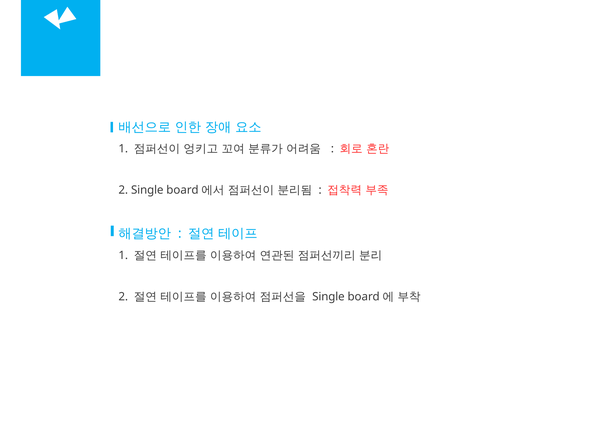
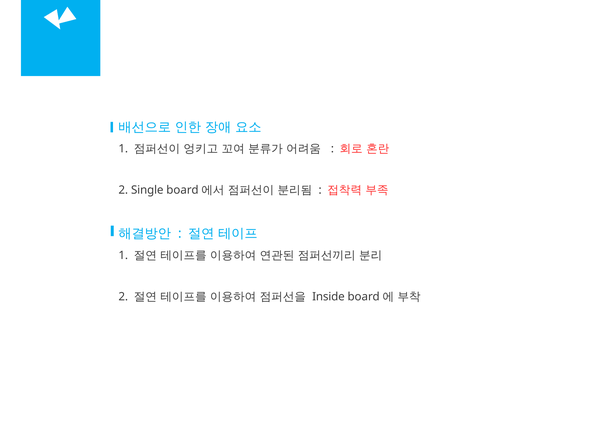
Single: Single -> Inside (328, 297)
